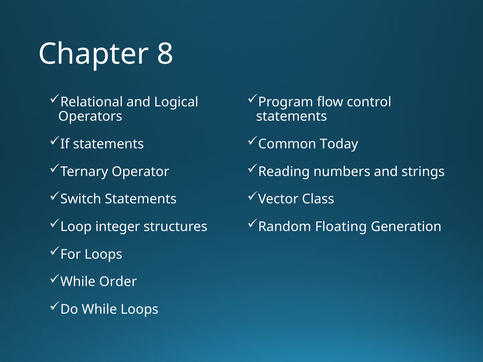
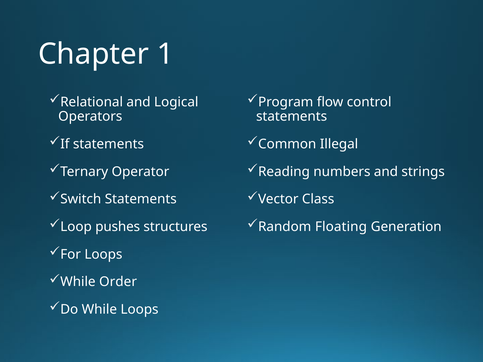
8: 8 -> 1 (165, 54)
Today: Today -> Illegal (339, 144)
integer: integer -> pushes (118, 227)
